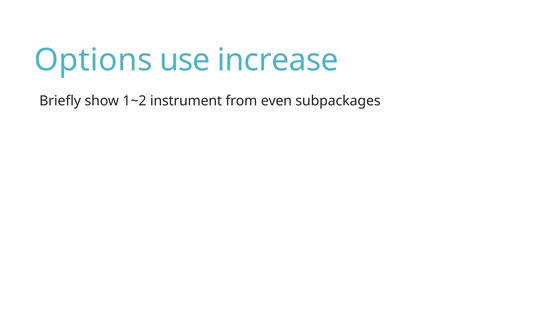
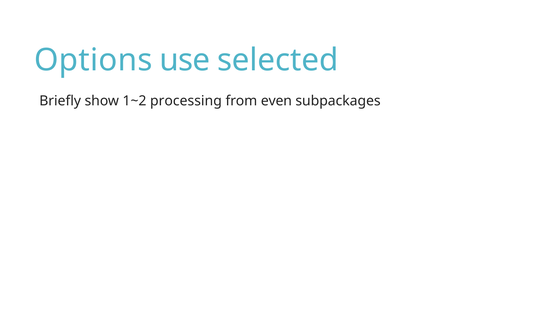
increase: increase -> selected (278, 60)
instrument: instrument -> processing (186, 101)
